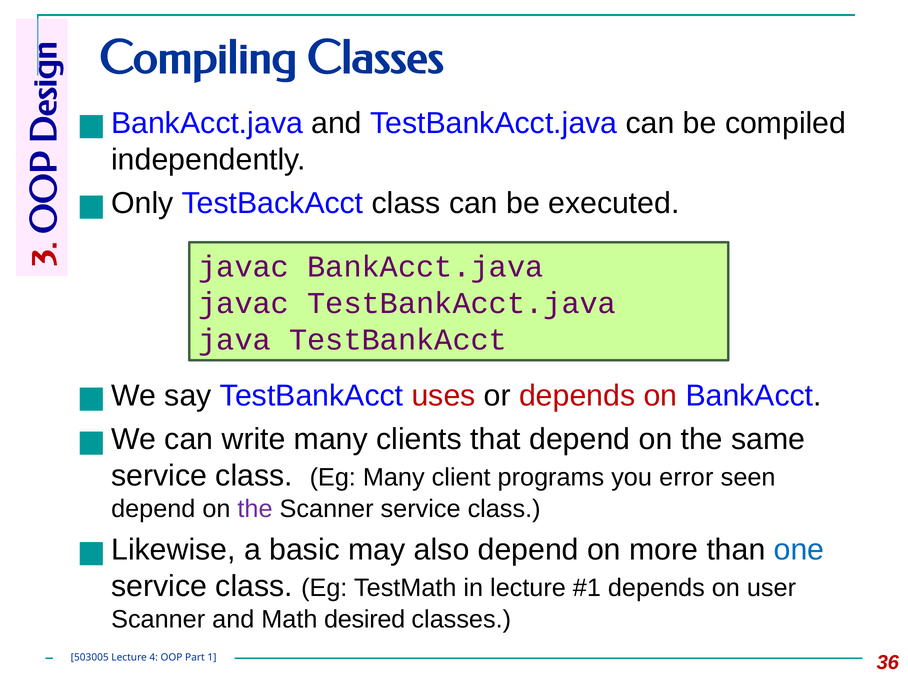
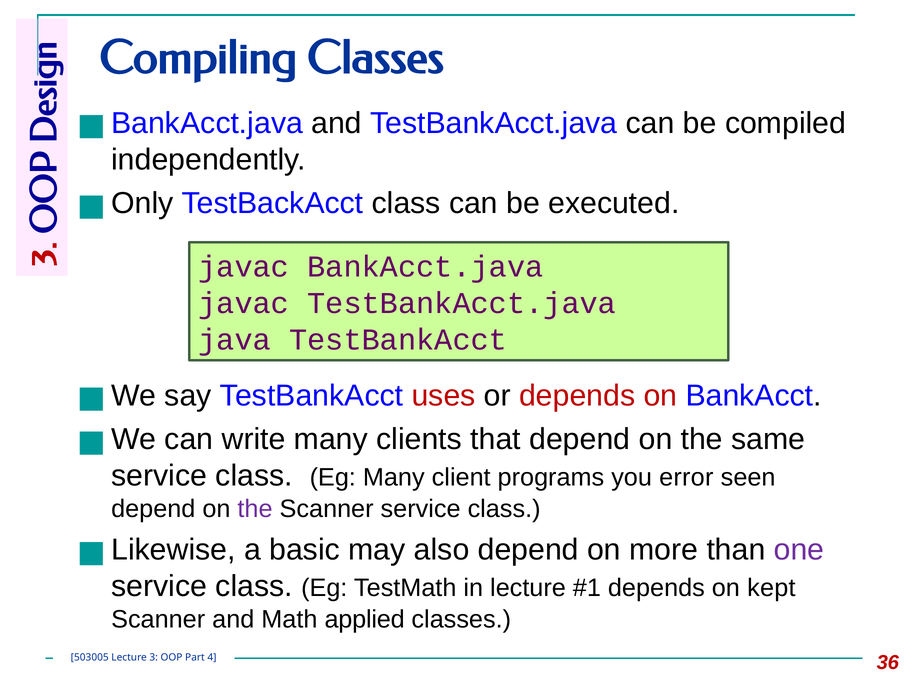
one colour: blue -> purple (799, 550)
user: user -> kept (771, 588)
desired: desired -> applied (365, 619)
Lecture 4: 4 -> 3 (154, 657)
1: 1 -> 4 (212, 657)
